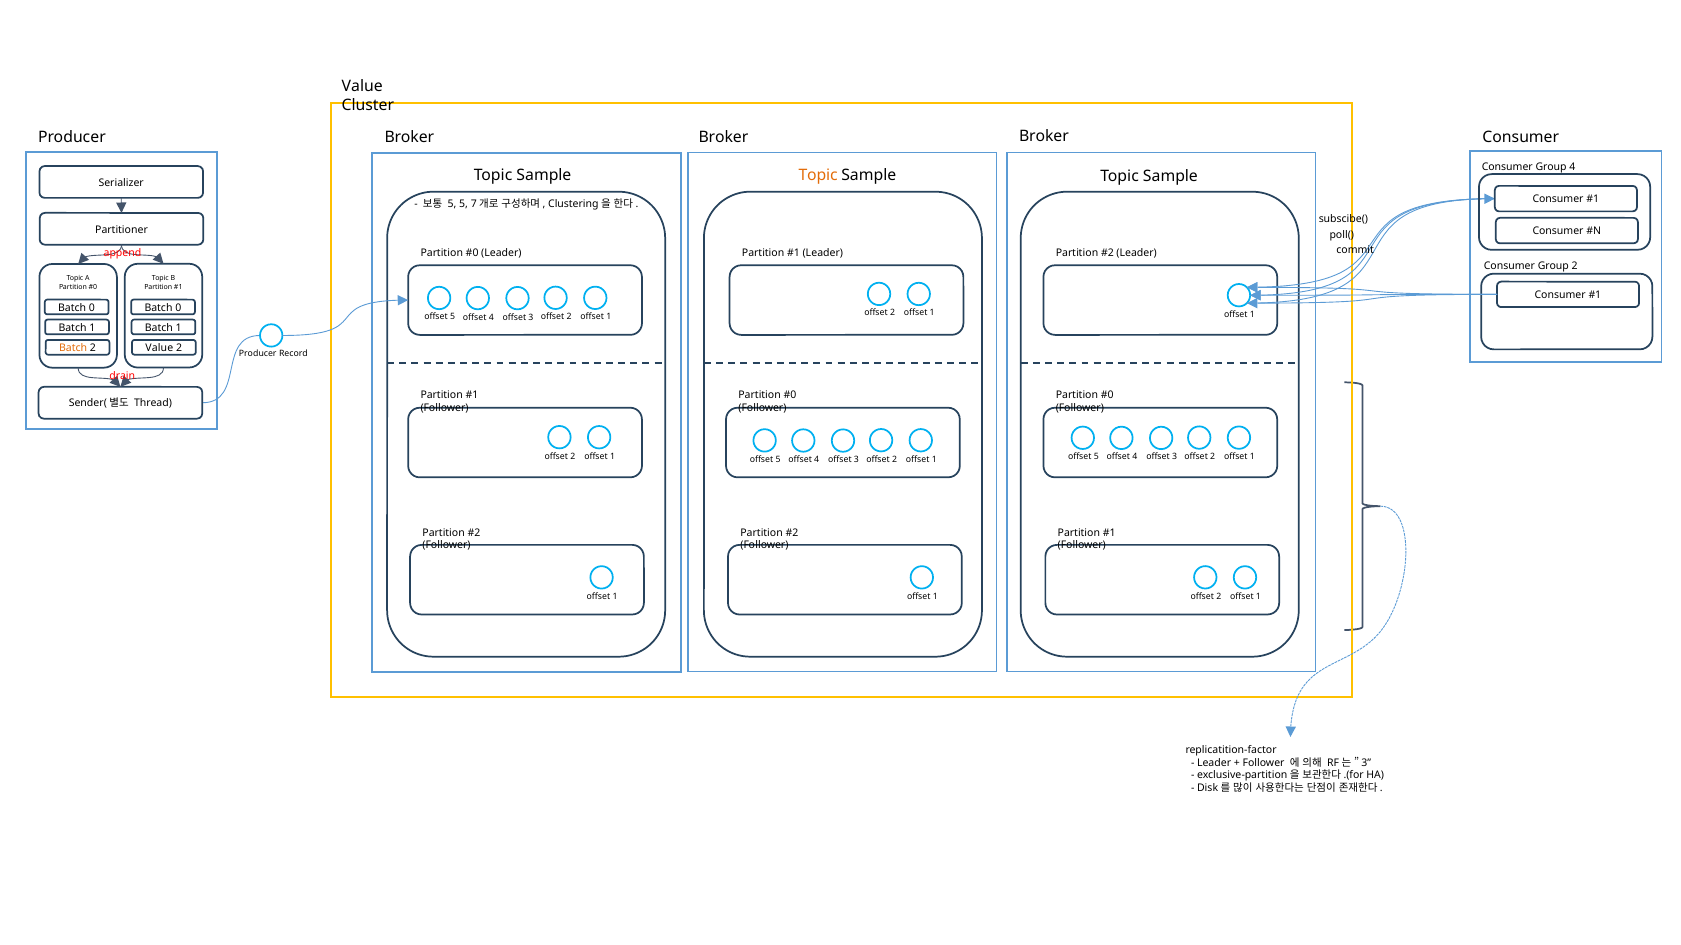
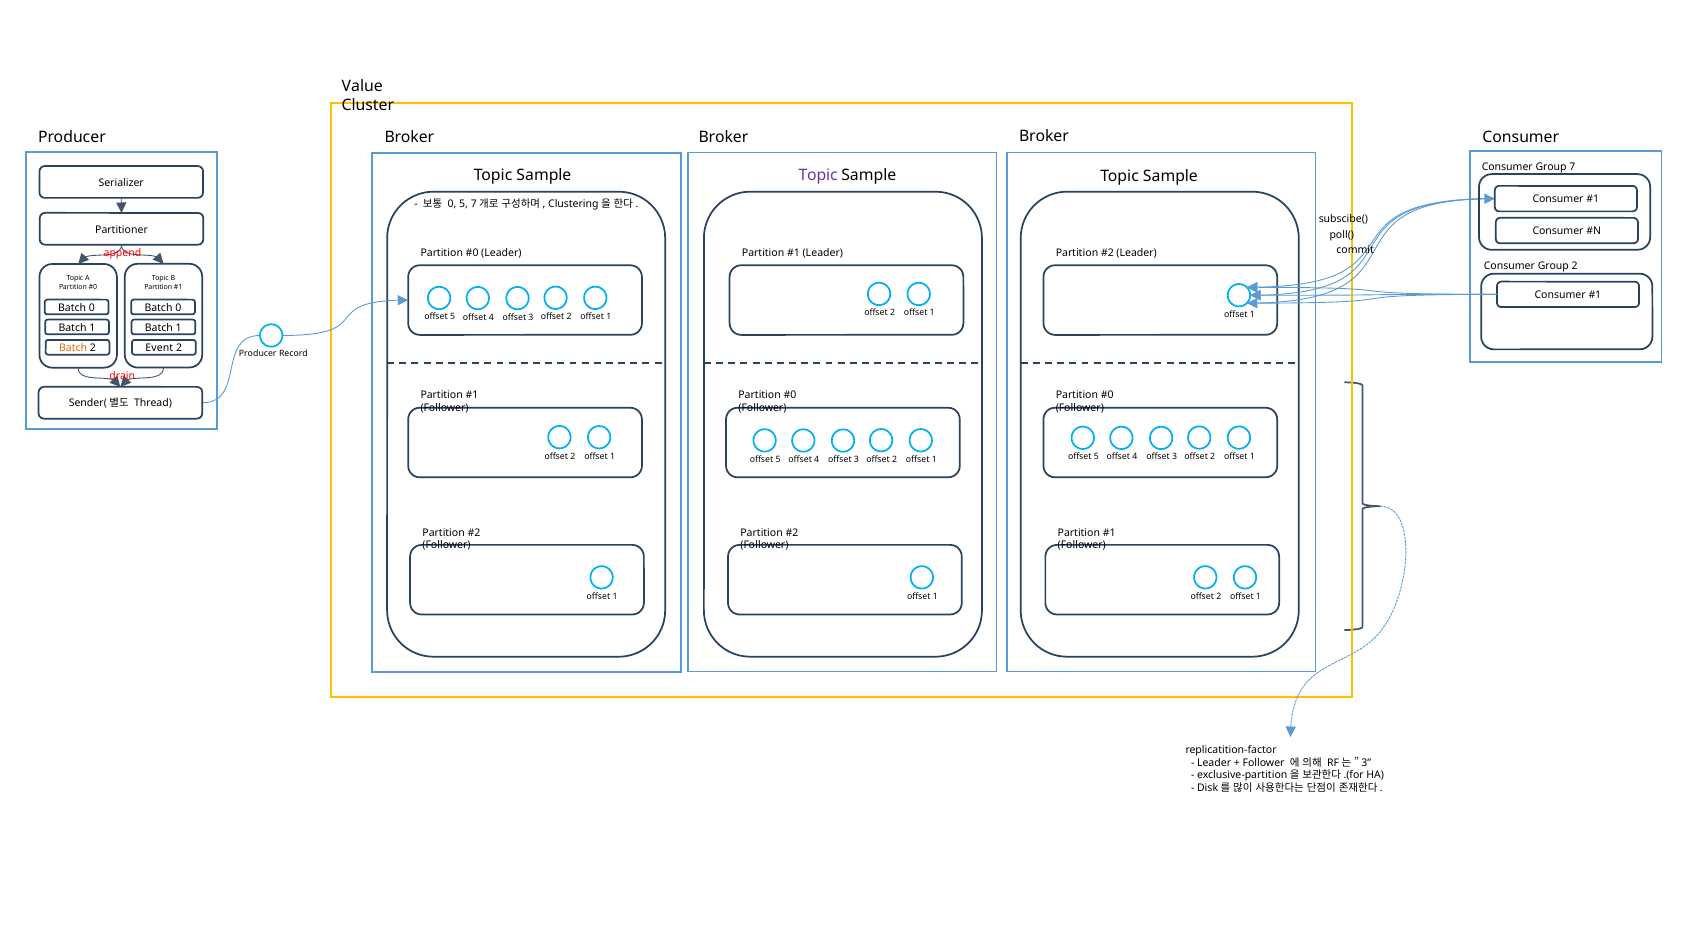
Group 4: 4 -> 7 (1572, 167)
Topic colour: orange -> purple (818, 175)
5: 5 -> 0 (452, 204)
Value: Value -> Event (159, 348)
